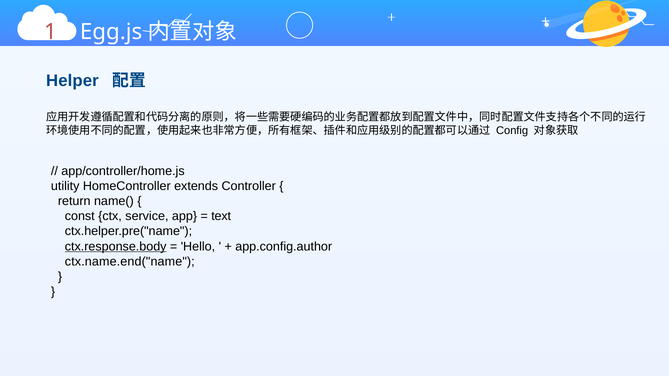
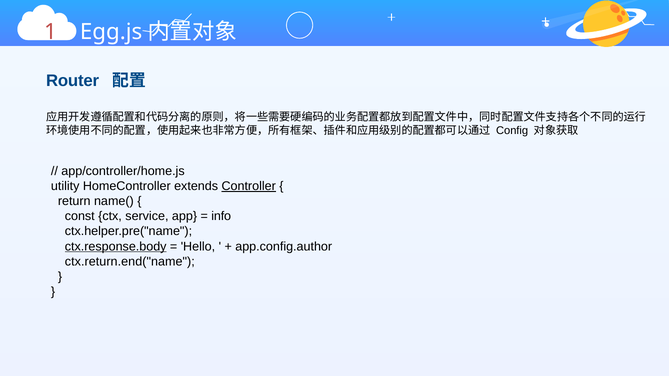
Helper: Helper -> Router (73, 81)
Controller underline: none -> present (249, 186)
text: text -> info (221, 216)
ctx.name.end("name: ctx.name.end("name -> ctx.return.end("name (130, 262)
